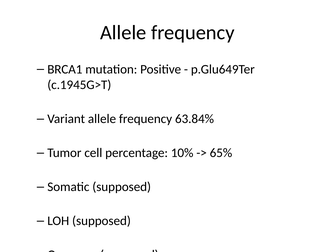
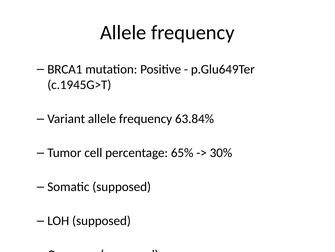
10%: 10% -> 65% (182, 152)
65%: 65% -> 30% (221, 152)
